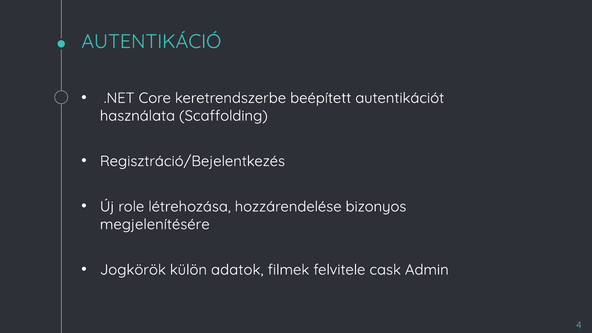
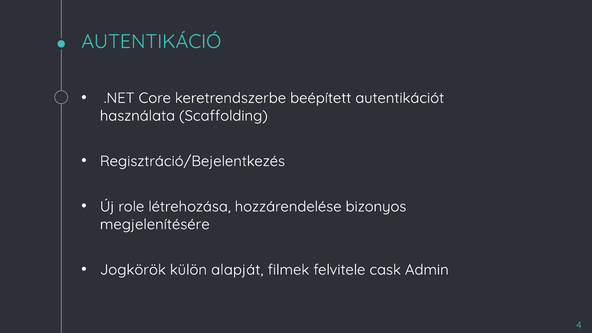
adatok: adatok -> alapját (237, 270)
